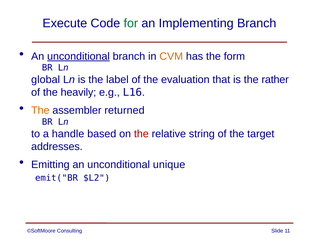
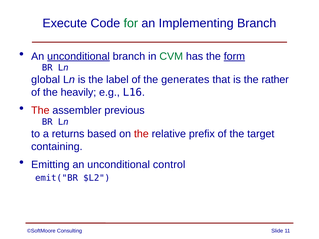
CVM colour: orange -> green (171, 56)
form underline: none -> present (234, 56)
evaluation: evaluation -> generates (185, 80)
The colour: orange -> red (40, 111)
returned: returned -> previous (125, 111)
handle: handle -> returns (68, 134)
string: string -> prefix (202, 134)
addresses: addresses -> containing (57, 147)
unique: unique -> control (169, 165)
